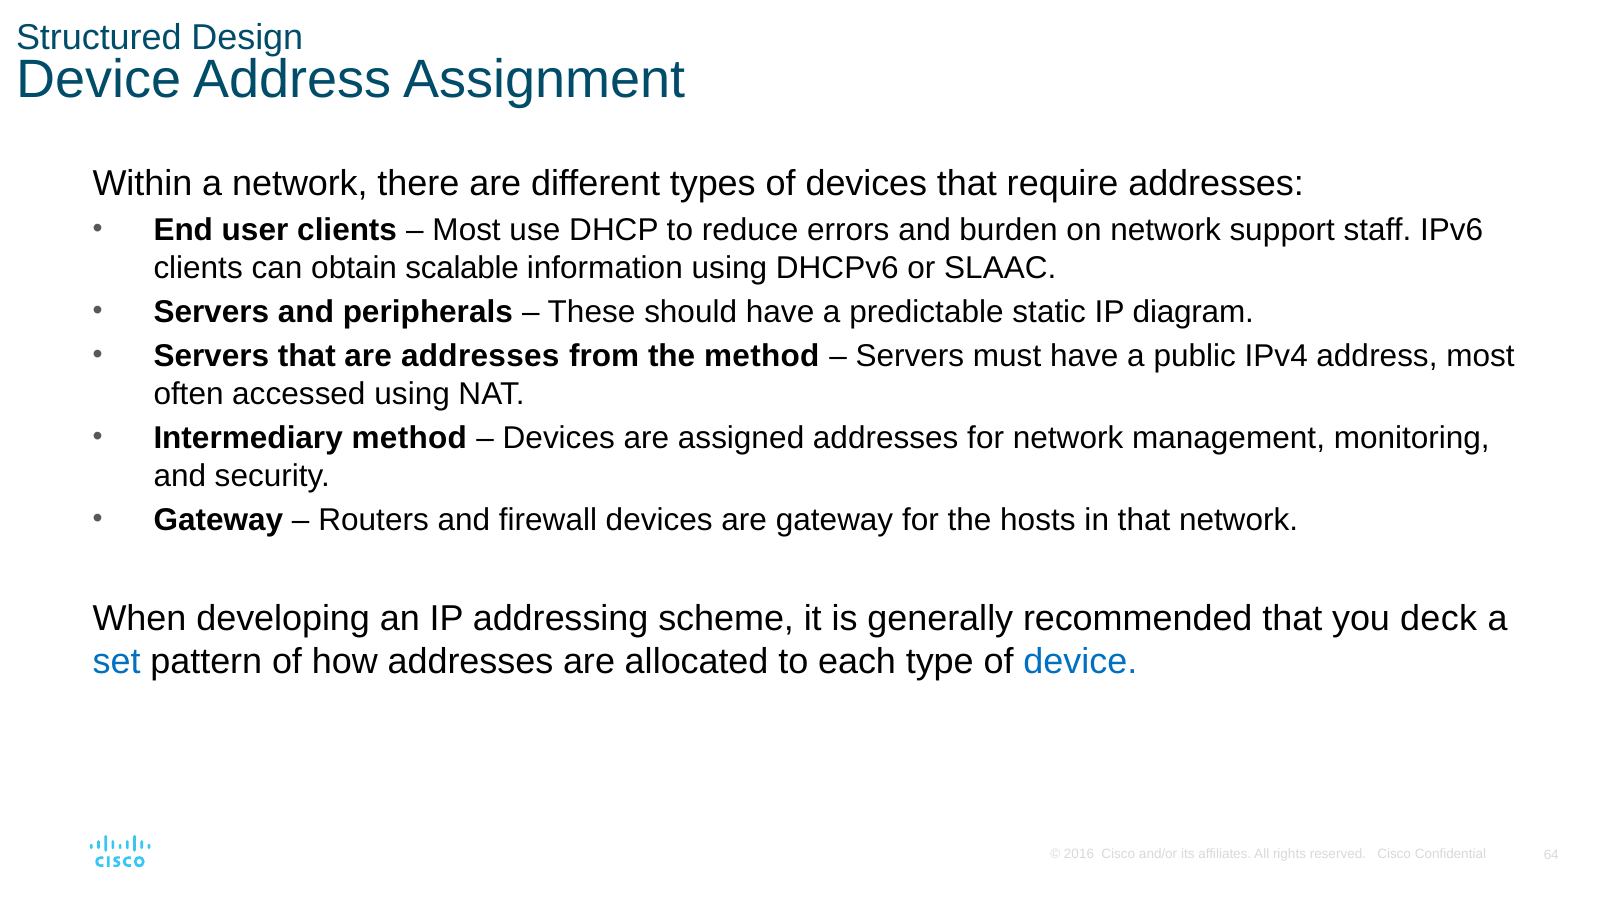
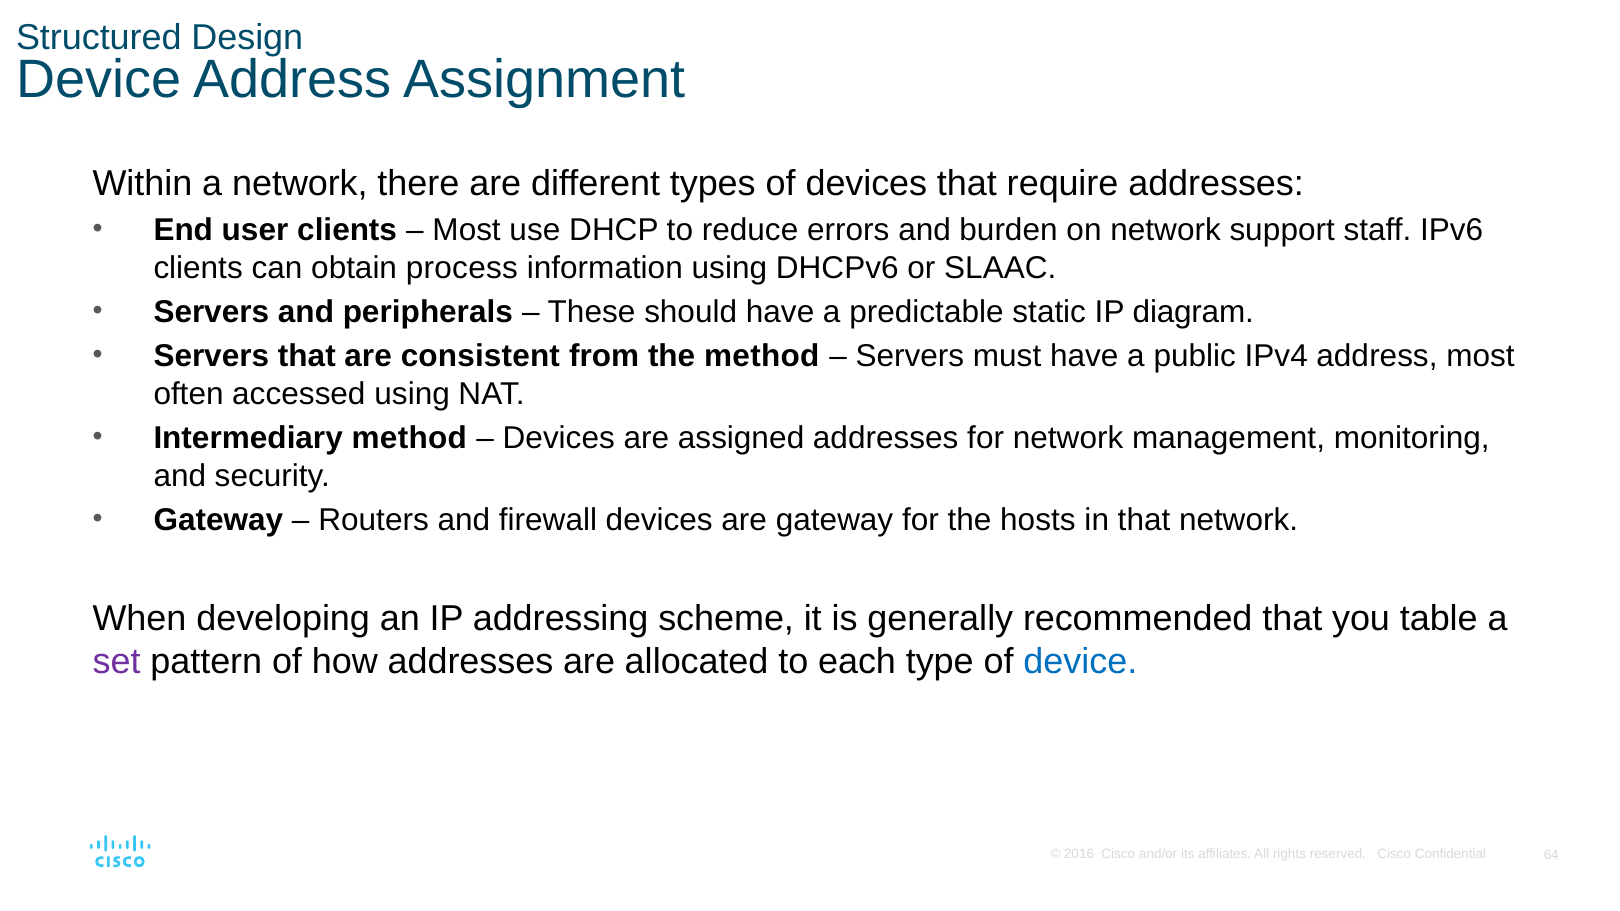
scalable: scalable -> process (462, 268)
are addresses: addresses -> consistent (480, 356)
deck: deck -> table (1439, 619)
set colour: blue -> purple (117, 662)
